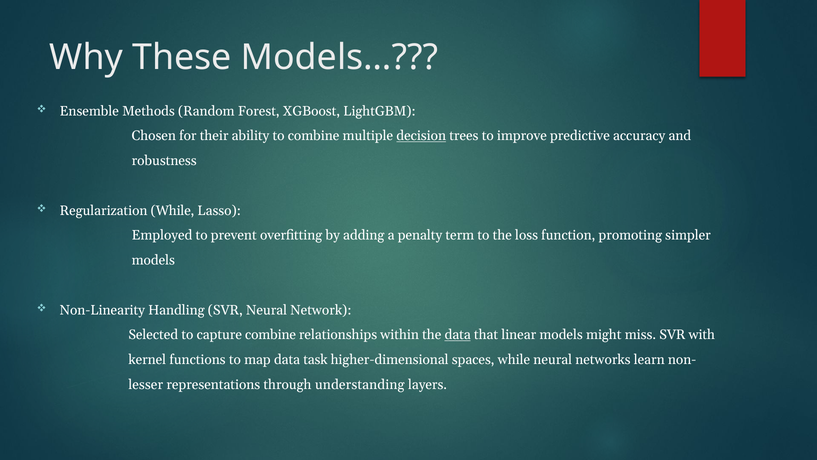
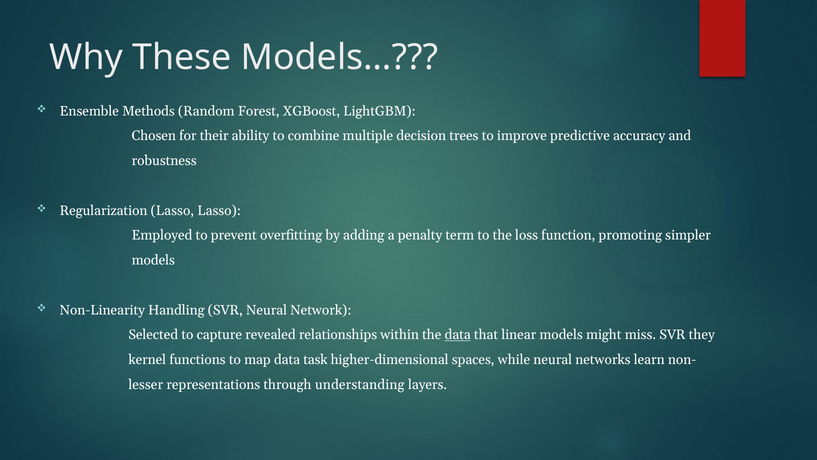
decision underline: present -> none (421, 136)
Regularization While: While -> Lasso (172, 210)
capture combine: combine -> revealed (270, 335)
with: with -> they (702, 335)
